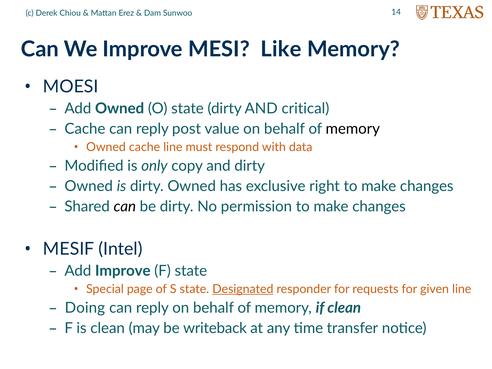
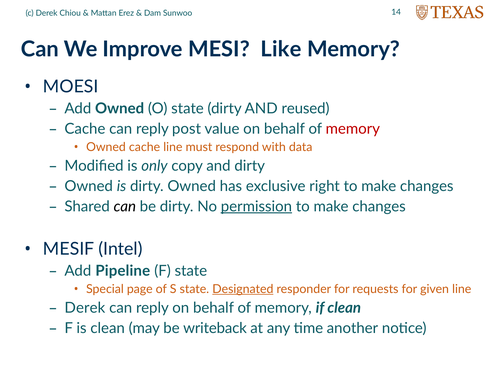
critical: critical -> reused (305, 108)
memory colour: black -> red (353, 129)
permission underline: none -> present (256, 206)
Add Improve: Improve -> Pipeline (123, 271)
Doing: Doing -> Derek (85, 308)
transfer: transfer -> another (352, 328)
